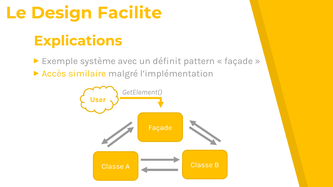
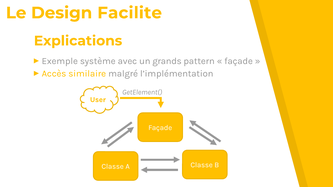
définit: définit -> grands (167, 61)
